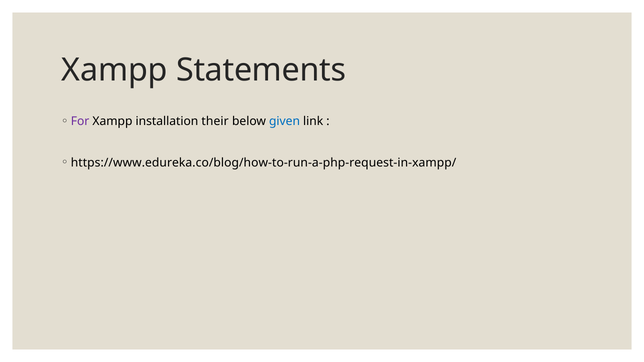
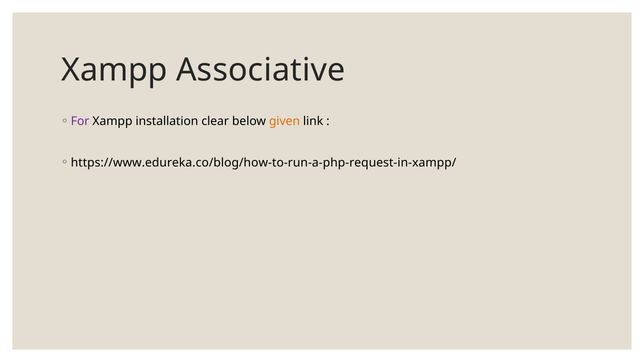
Statements: Statements -> Associative (261, 70)
their: their -> clear (215, 122)
given colour: blue -> orange (284, 122)
